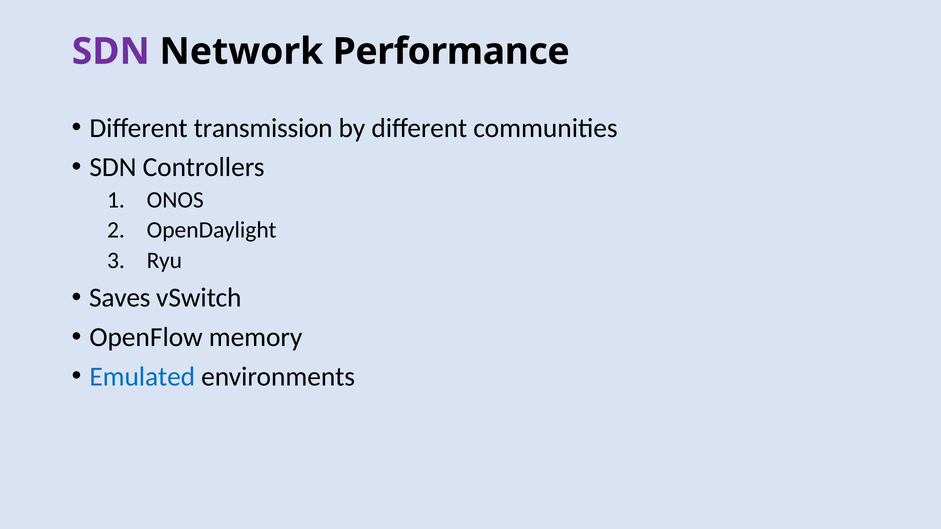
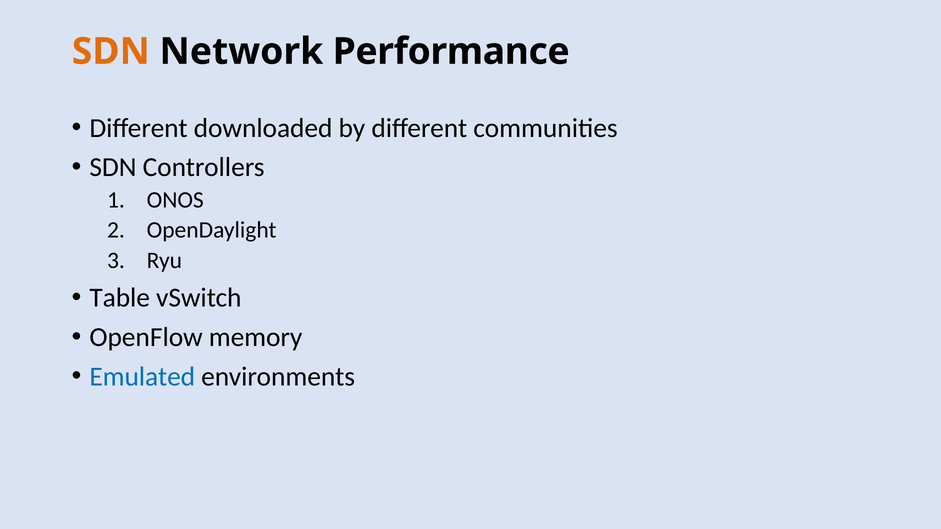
SDN colour: purple -> orange (111, 52)
transmission: transmission -> downloaded (263, 128)
Saves: Saves -> Table (120, 298)
